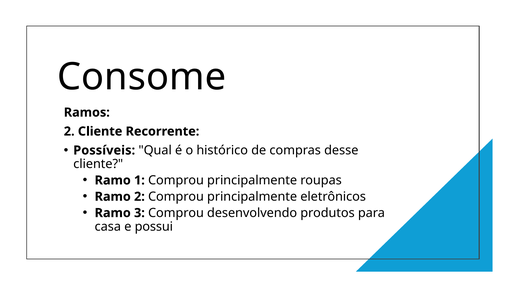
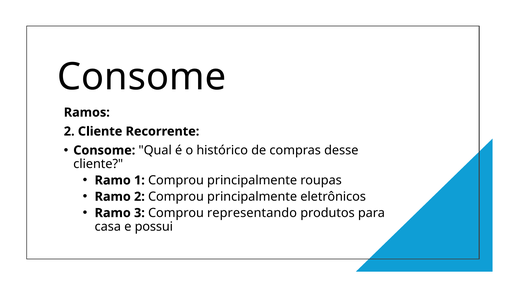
Possíveis: Possíveis -> Consome (104, 150)
desenvolvendo: desenvolvendo -> representando (252, 213)
